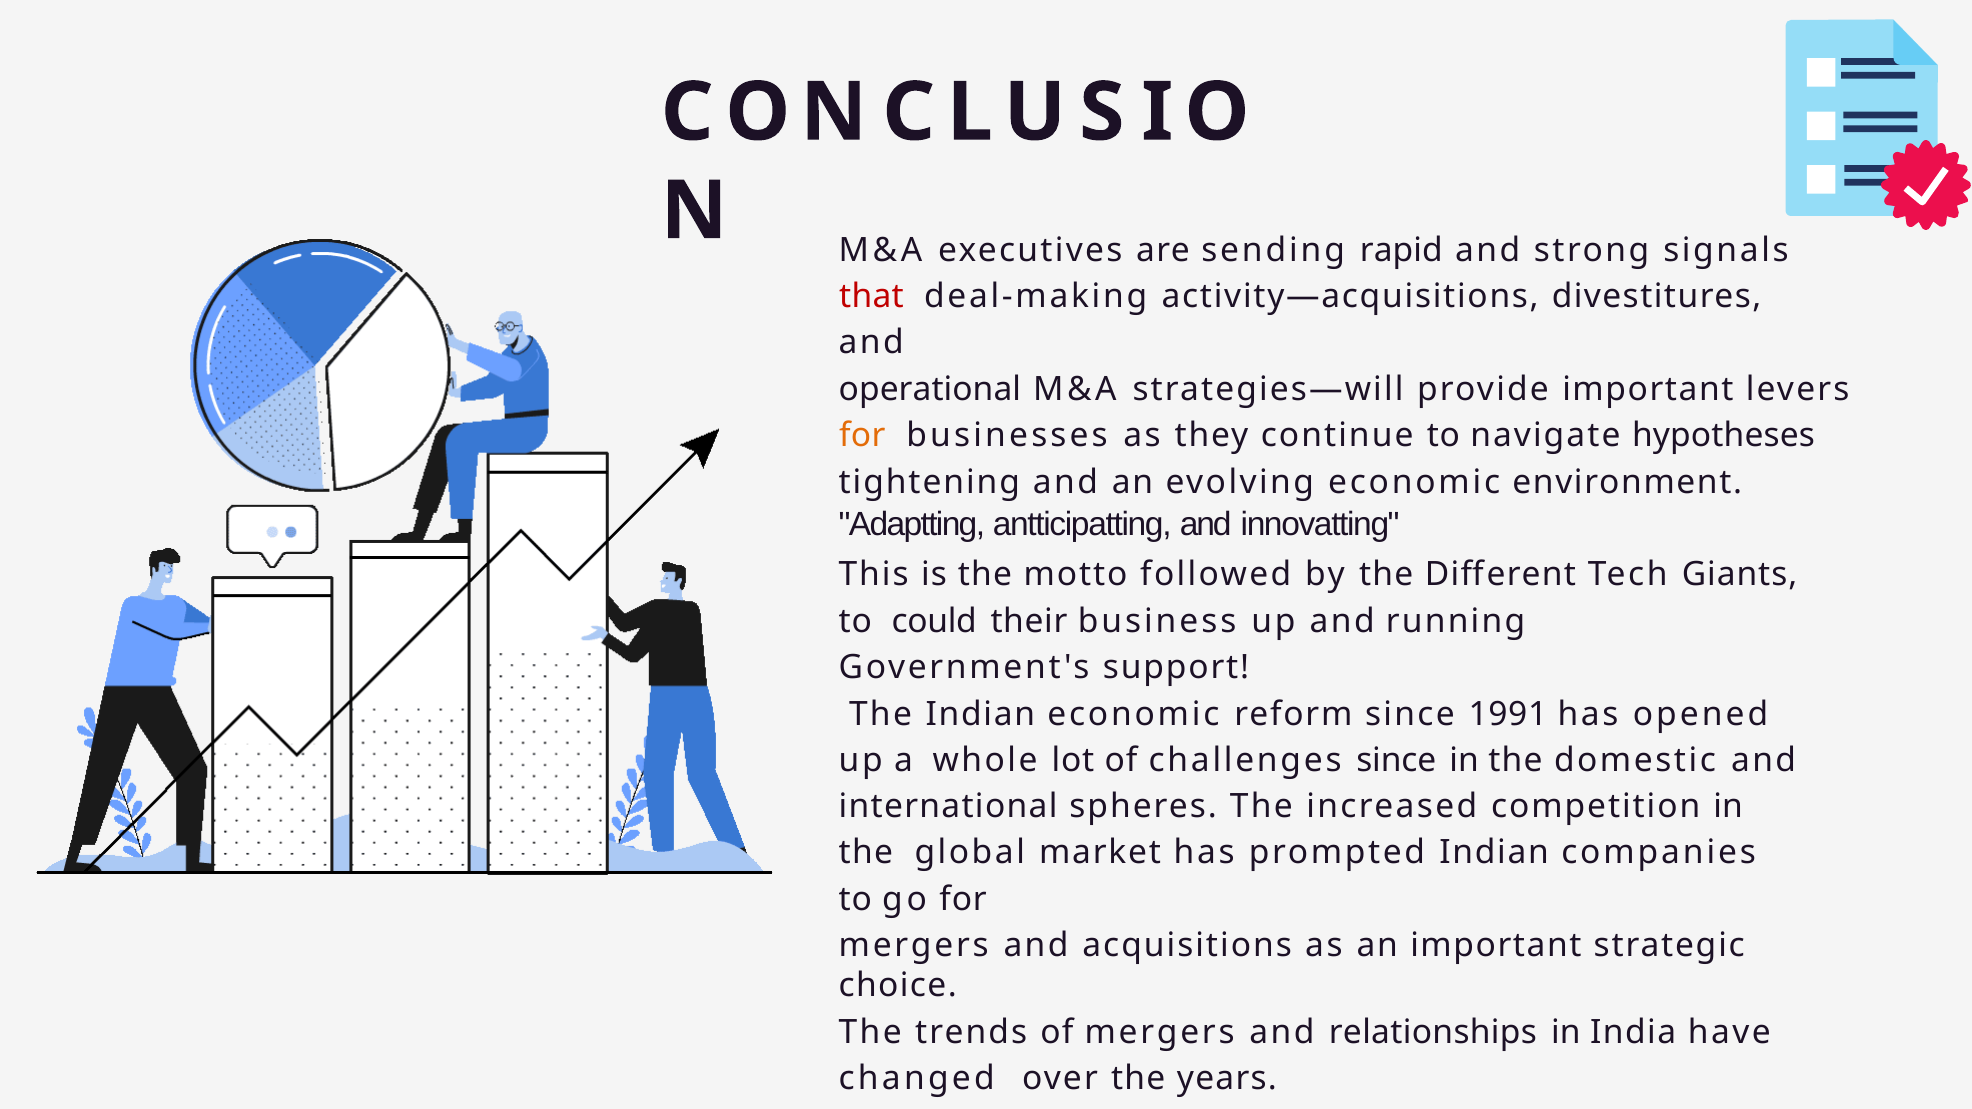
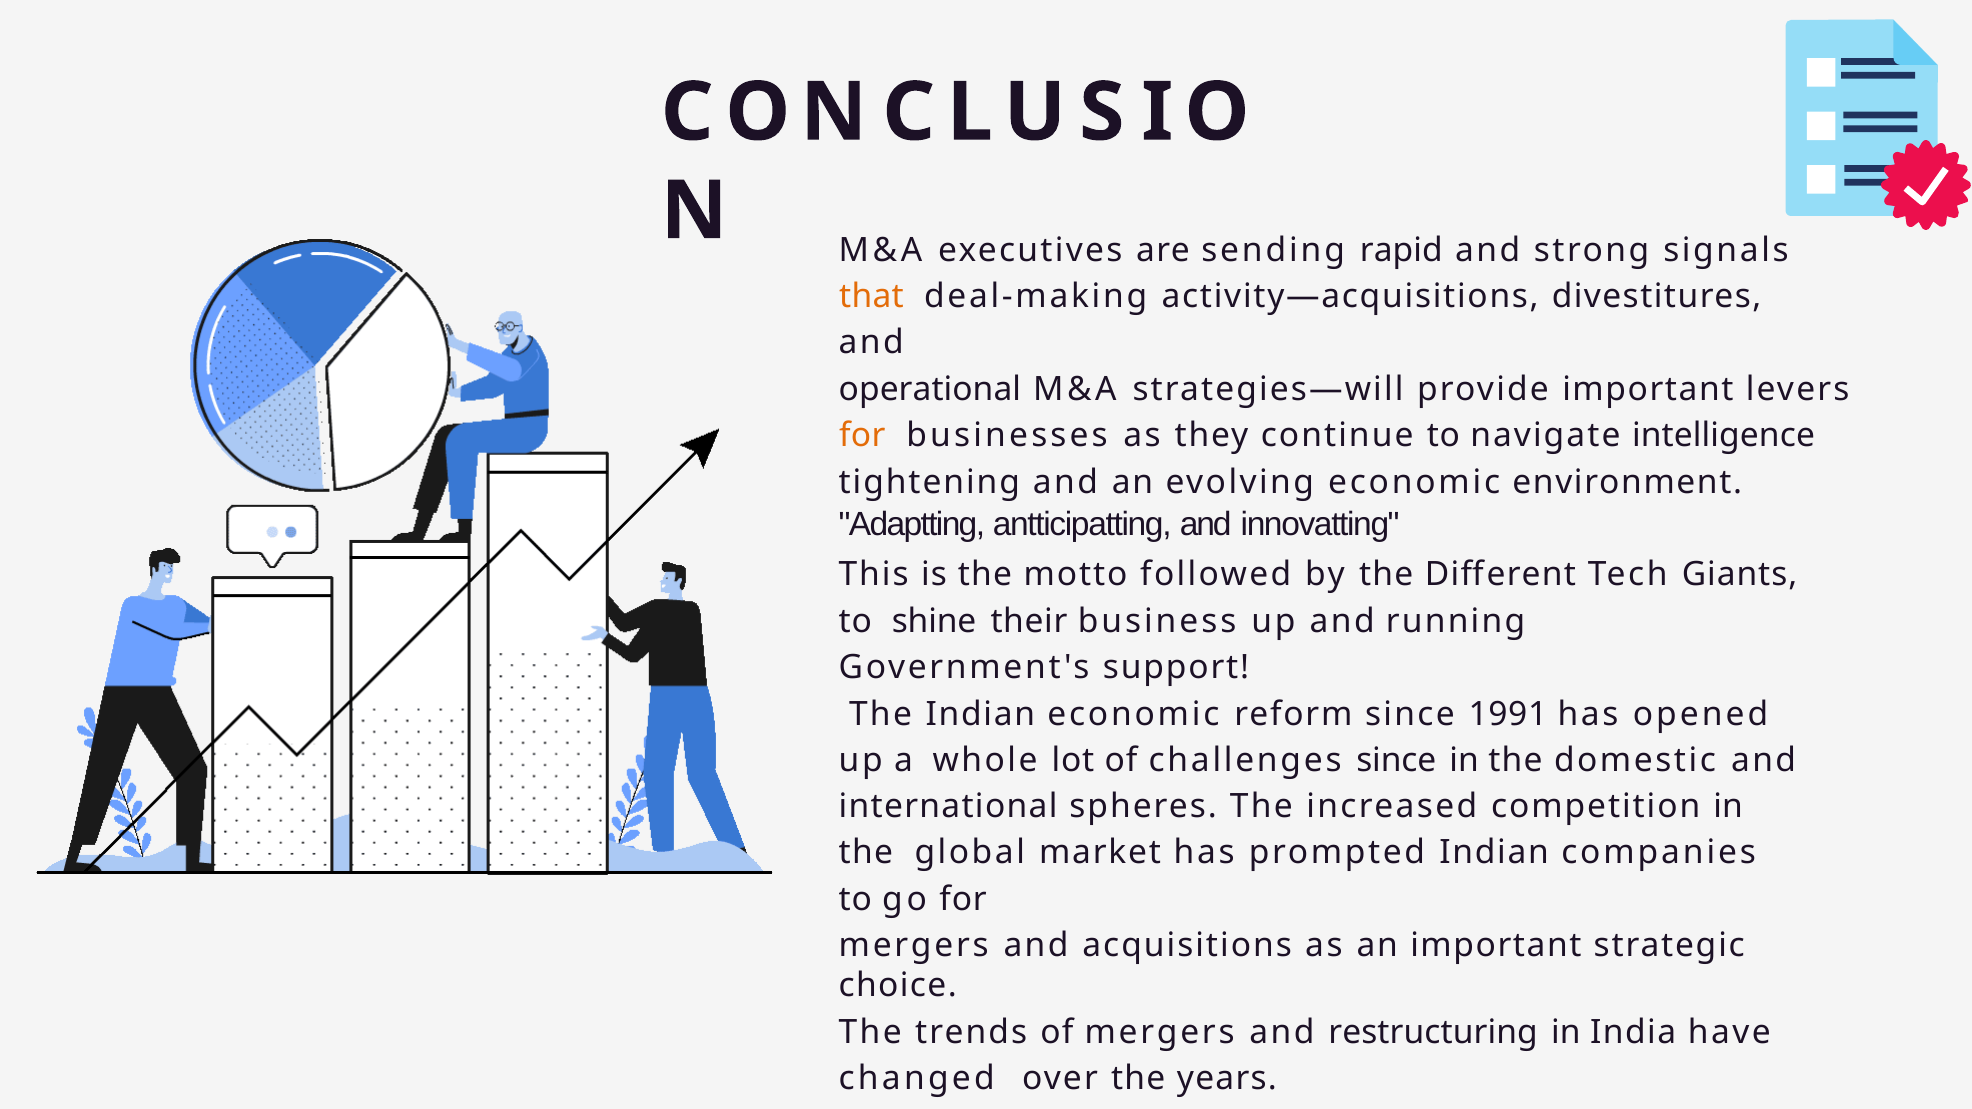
that colour: red -> orange (871, 297)
hypotheses: hypotheses -> intelligence (1724, 436)
could: could -> shine (934, 621)
relationships: relationships -> restructuring (1433, 1032)
